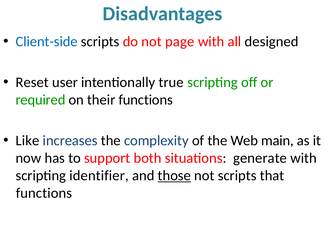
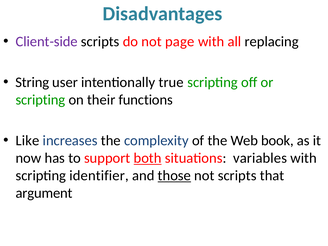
Client-side colour: blue -> purple (47, 41)
designed: designed -> replacing (272, 41)
Reset: Reset -> String (32, 82)
required: required -> scripting (40, 100)
main: main -> book (277, 141)
both underline: none -> present (148, 158)
generate: generate -> variables (260, 158)
functions: functions -> argument (44, 193)
